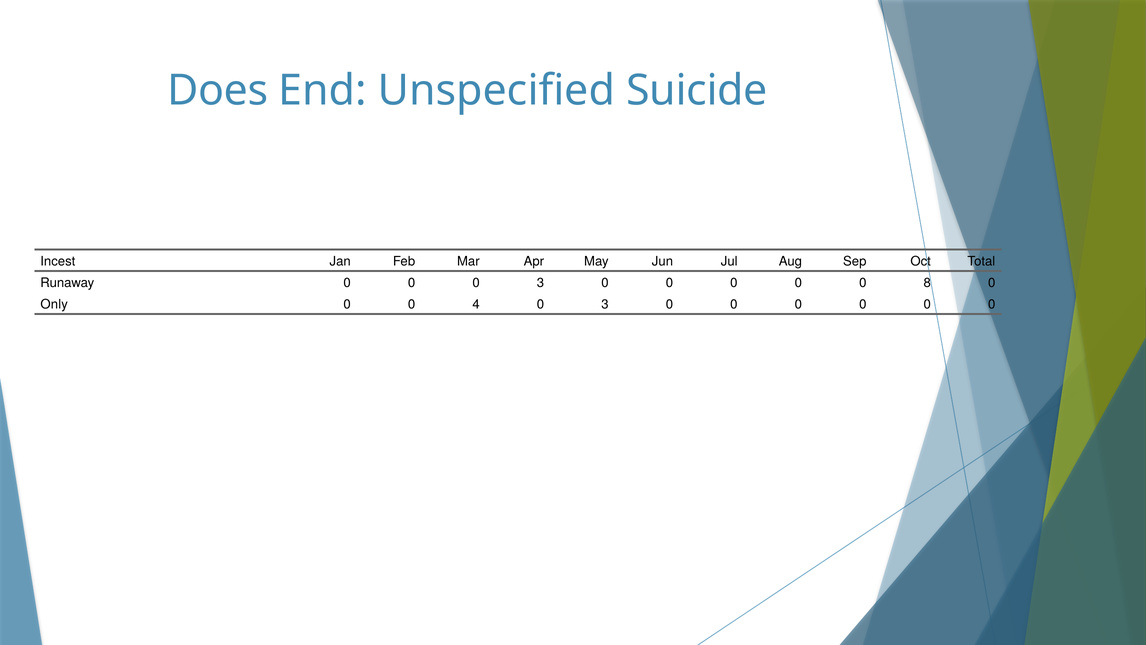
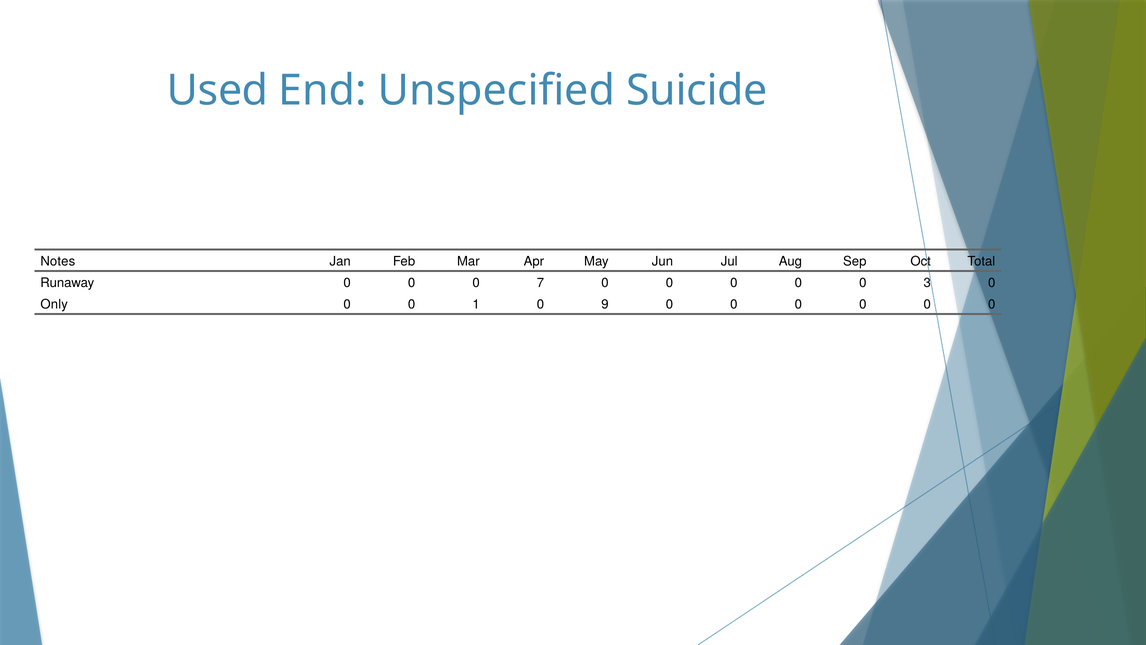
Does: Does -> Used (218, 90)
Incest: Incest -> Notes (58, 261)
0 0 3: 3 -> 7 (540, 283)
8: 8 -> 3 (927, 283)
4: 4 -> 1 (476, 304)
3: 3 -> 9 (605, 304)
